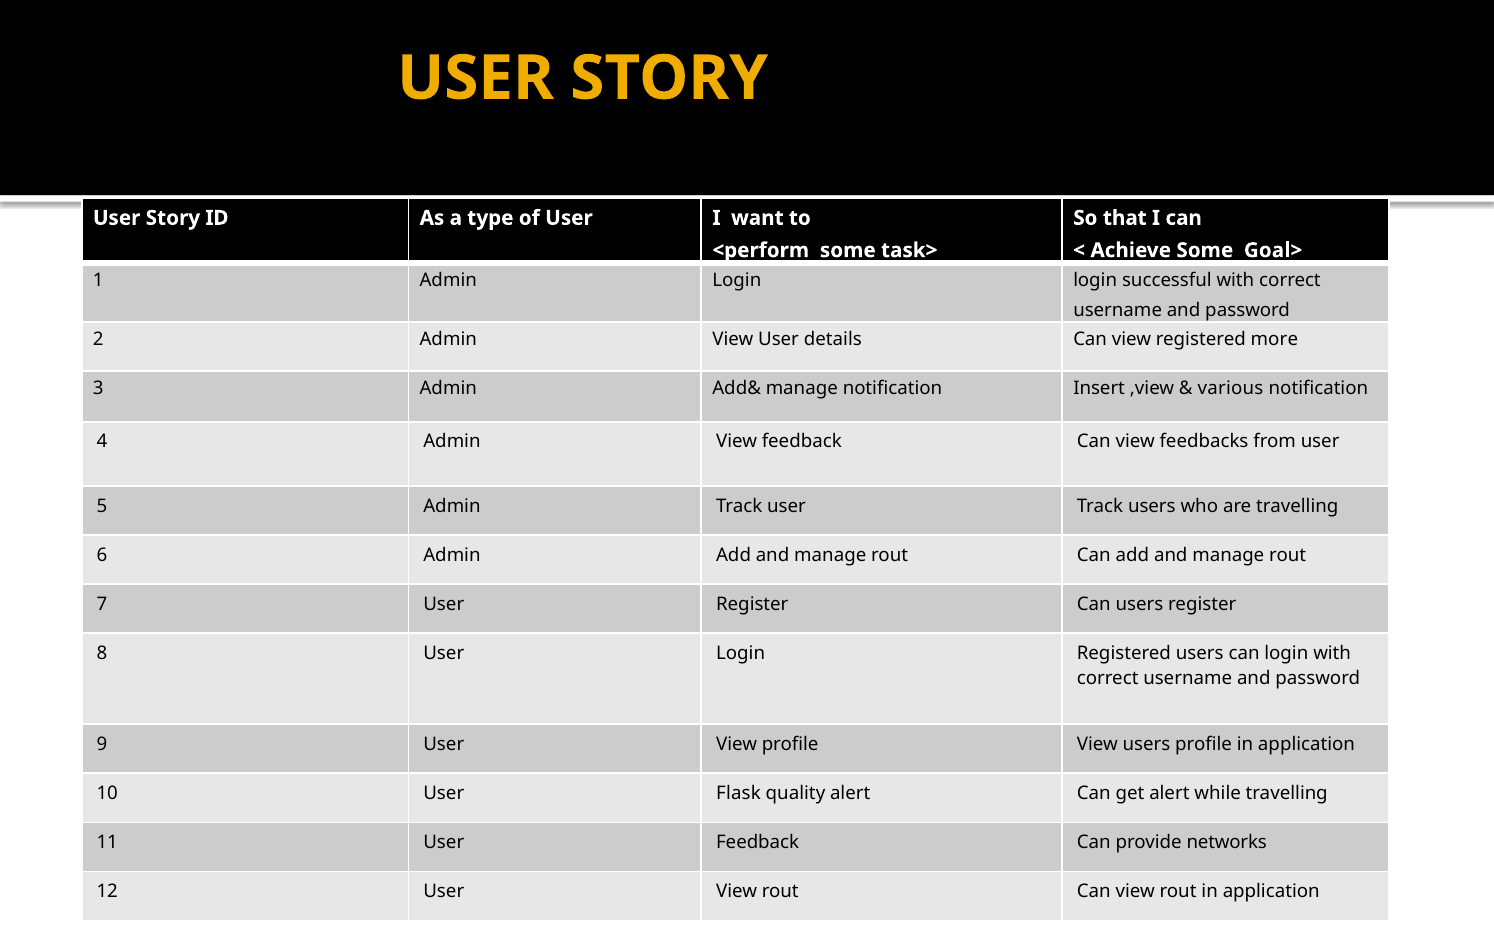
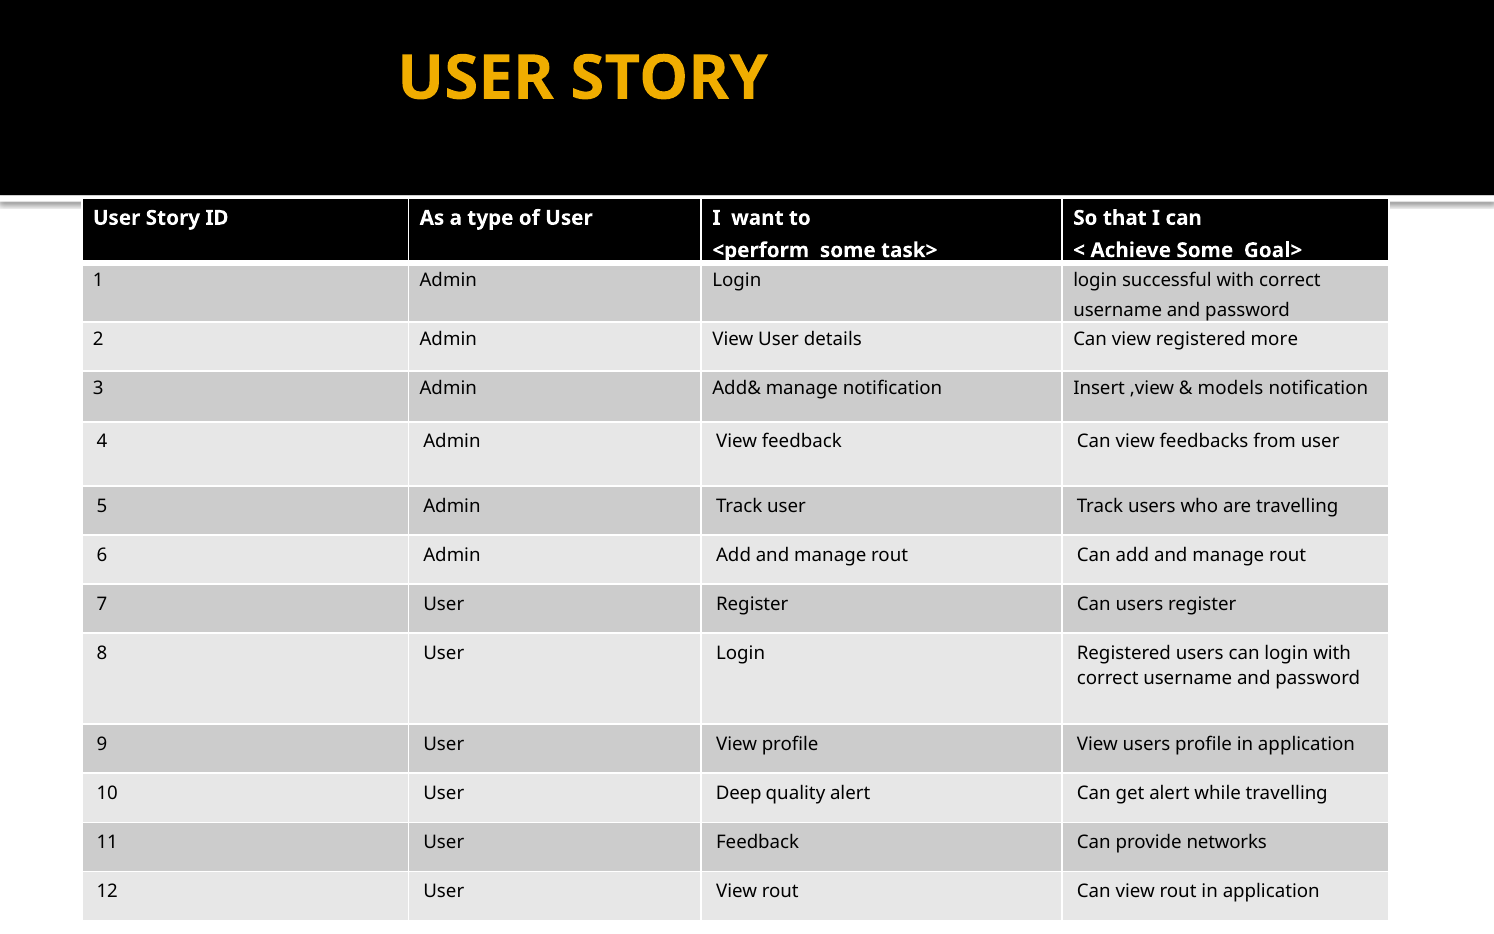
various: various -> models (1230, 388)
Flask: Flask -> Deep (739, 793)
